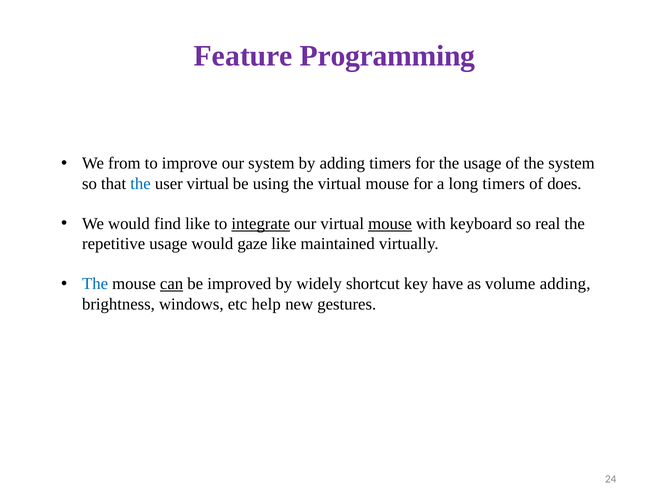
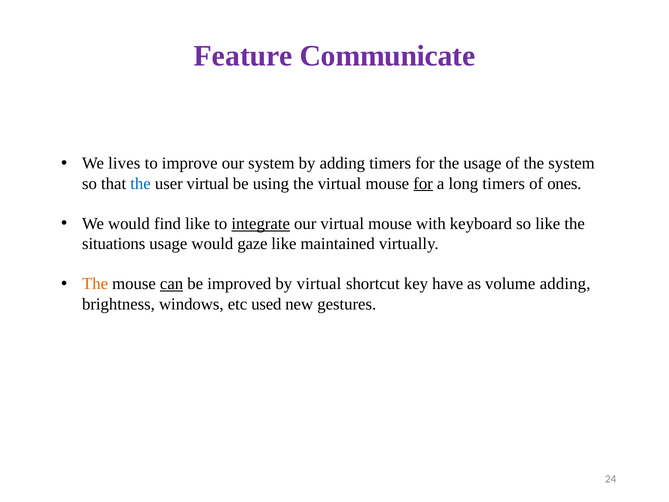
Programming: Programming -> Communicate (387, 56)
from: from -> lives (124, 163)
for underline: none -> present (423, 183)
does: does -> ones (564, 183)
mouse underline: present -> none (390, 224)
so real: real -> like (548, 224)
repetitive: repetitive -> situations (114, 244)
The colour: blue -> orange (95, 284)
by widely: widely -> virtual (319, 284)
help: help -> used (266, 304)
